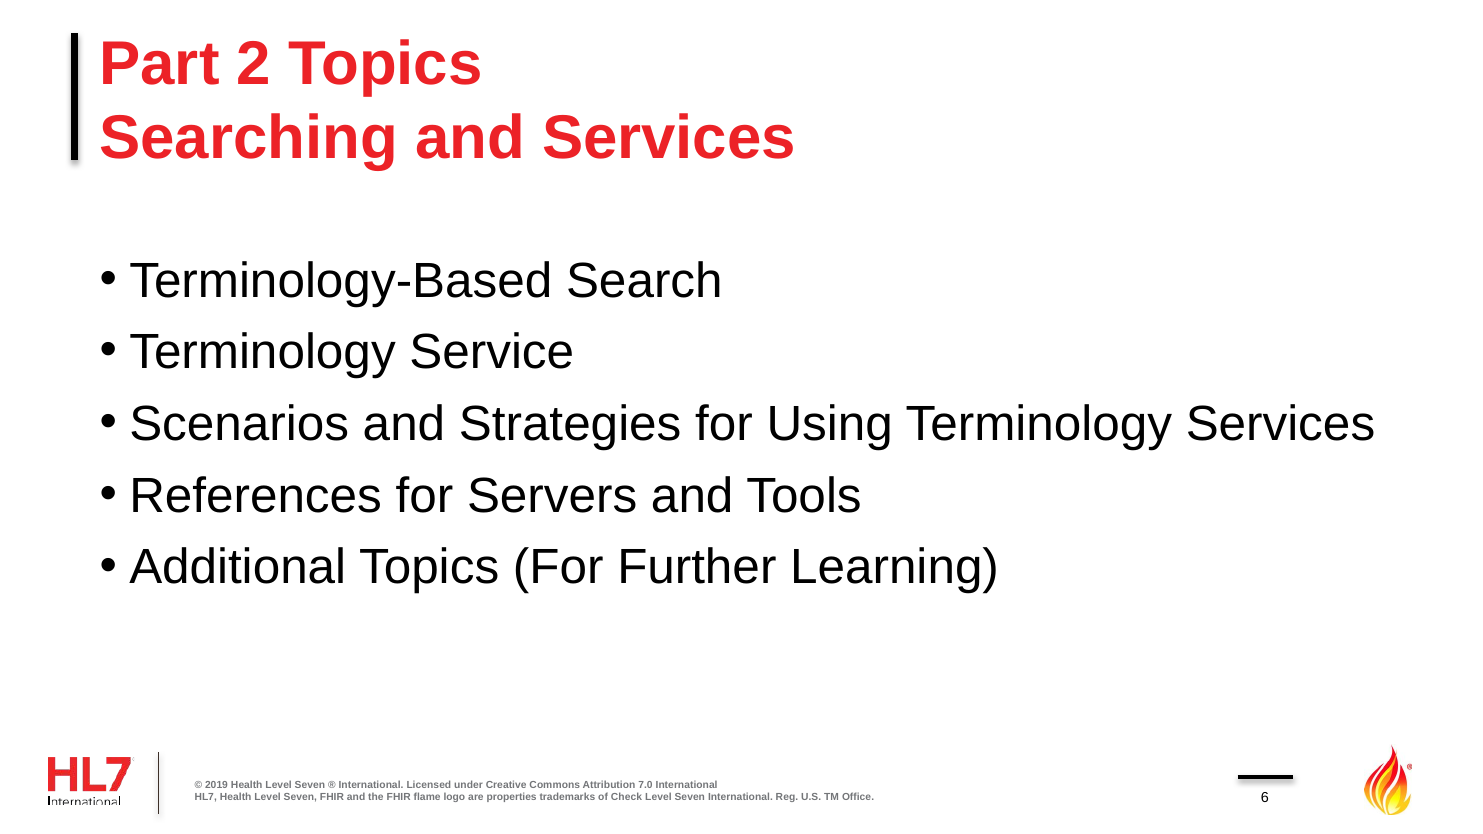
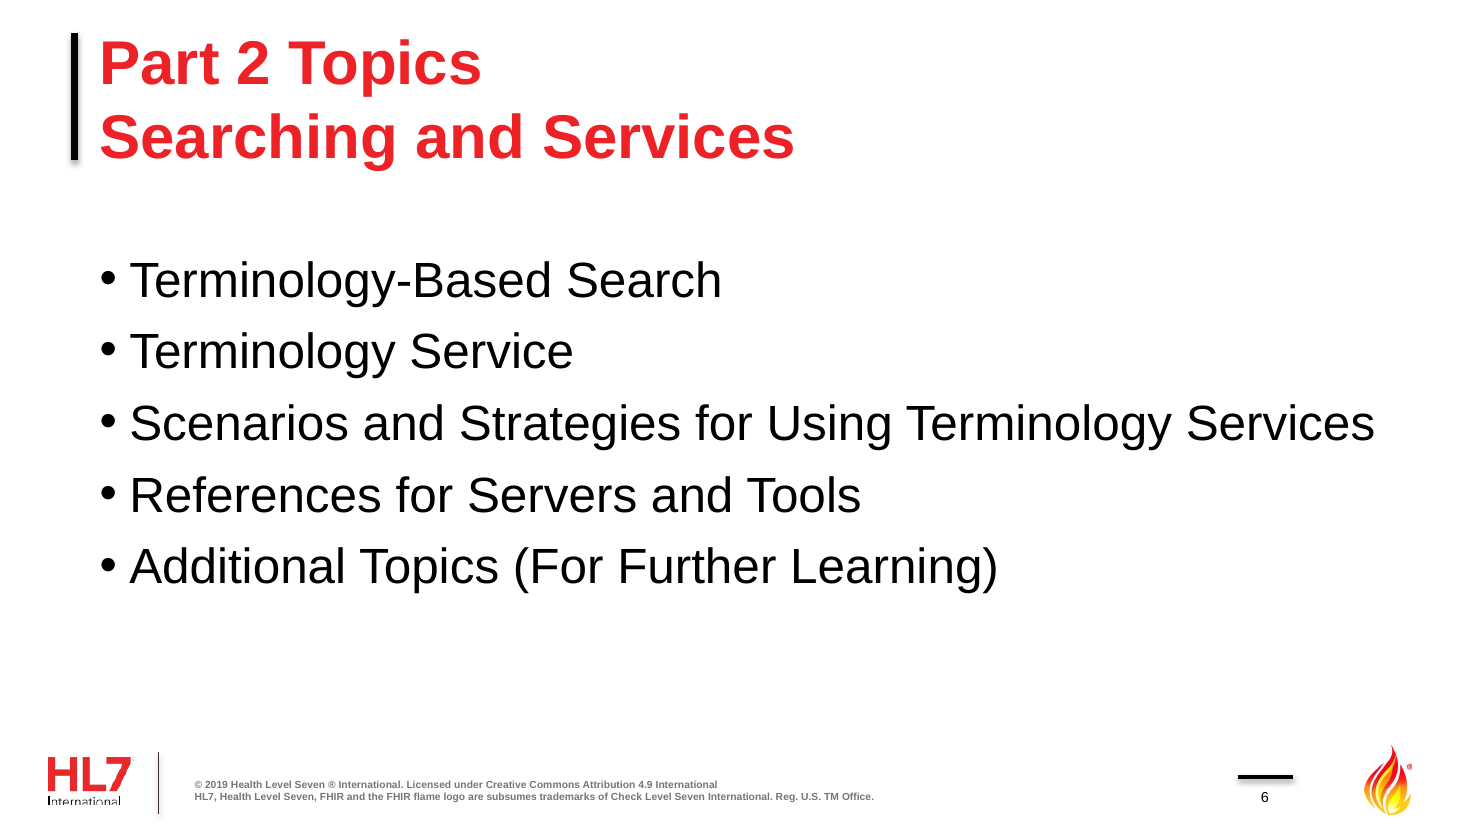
7.0: 7.0 -> 4.9 (645, 785)
properties: properties -> subsumes (512, 798)
